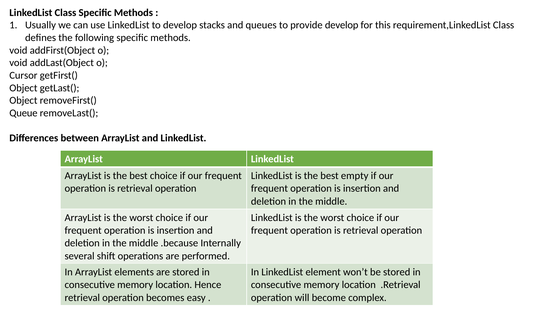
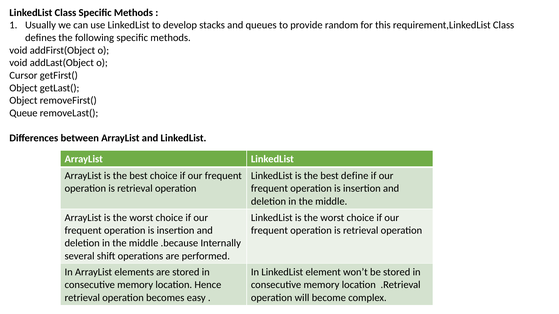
provide develop: develop -> random (342, 25)
empty: empty -> define (355, 176)
